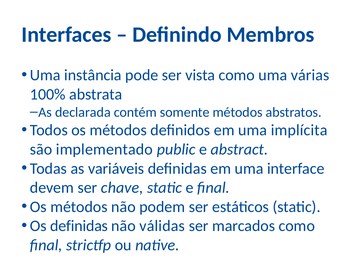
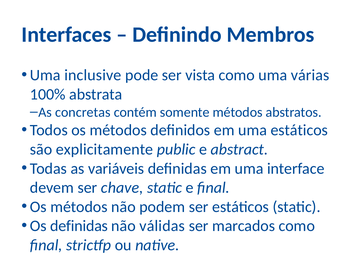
instância: instância -> inclusive (93, 75)
declarada: declarada -> concretas (83, 112)
uma implícita: implícita -> estáticos (299, 130)
implementado: implementado -> explicitamente (104, 150)
